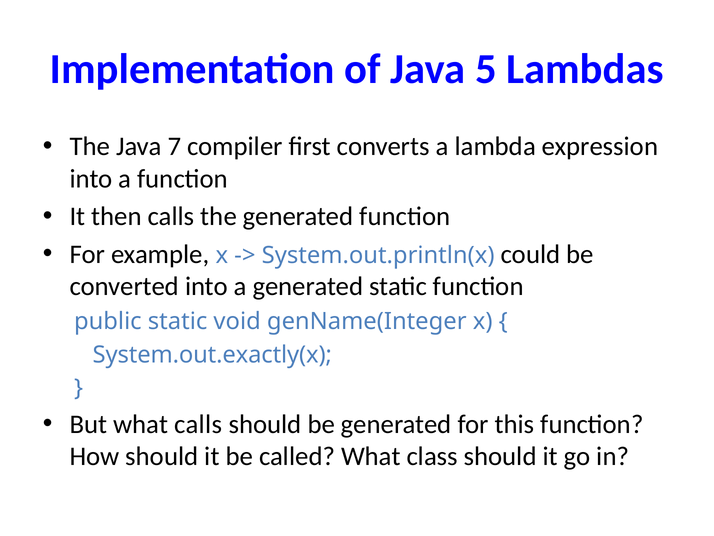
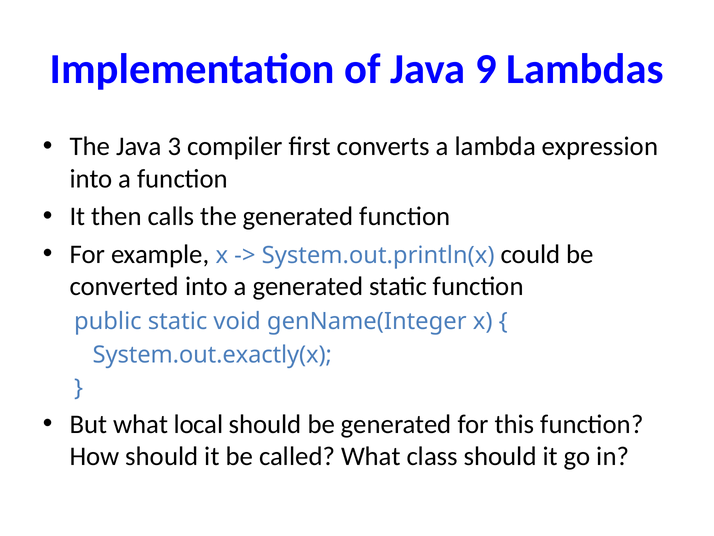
5: 5 -> 9 (486, 69)
7: 7 -> 3 (174, 146)
what calls: calls -> local (198, 424)
